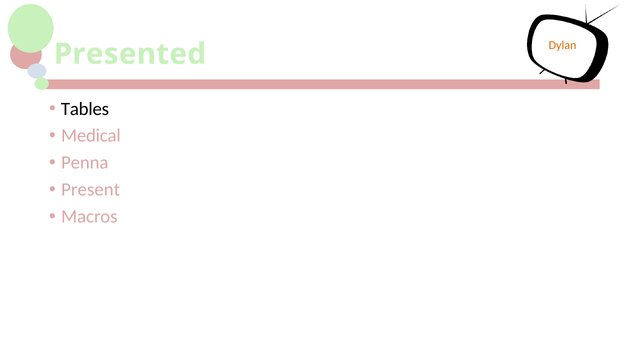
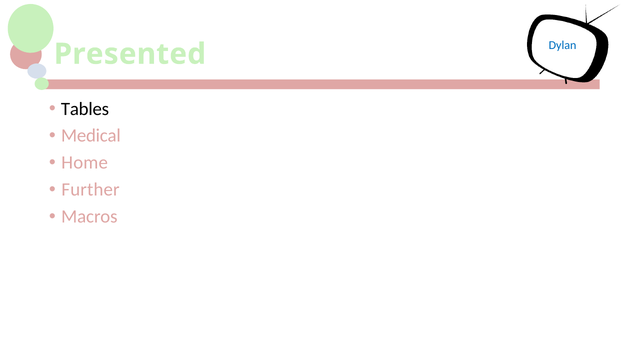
Dylan colour: orange -> blue (563, 45)
Penna: Penna -> Home (85, 163)
Present: Present -> Further (91, 190)
